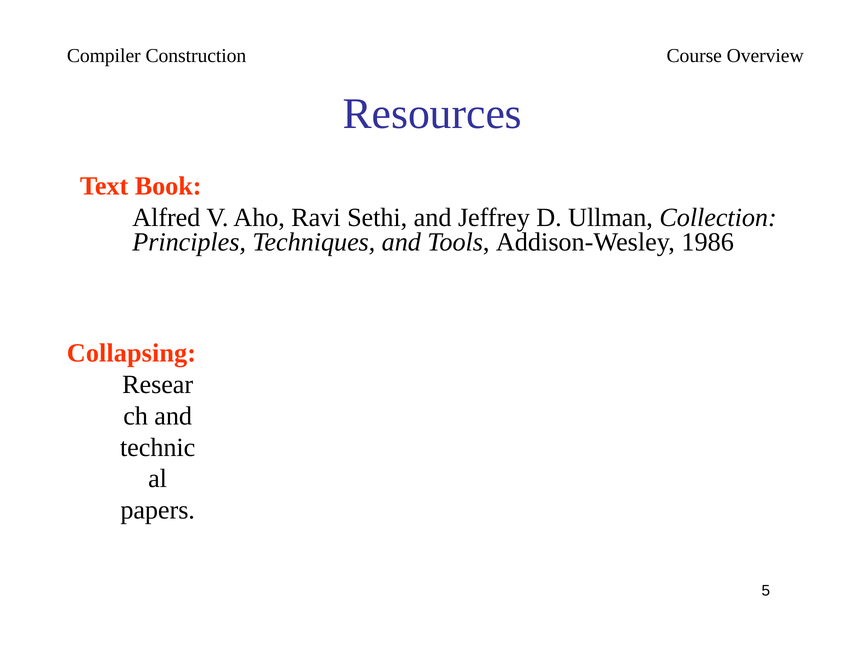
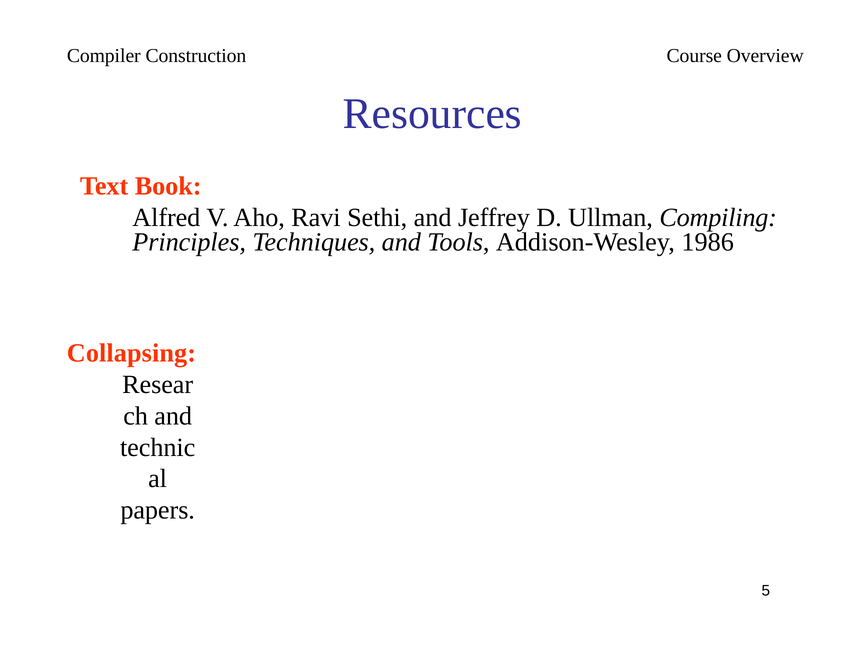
Collection: Collection -> Compiling (718, 217)
